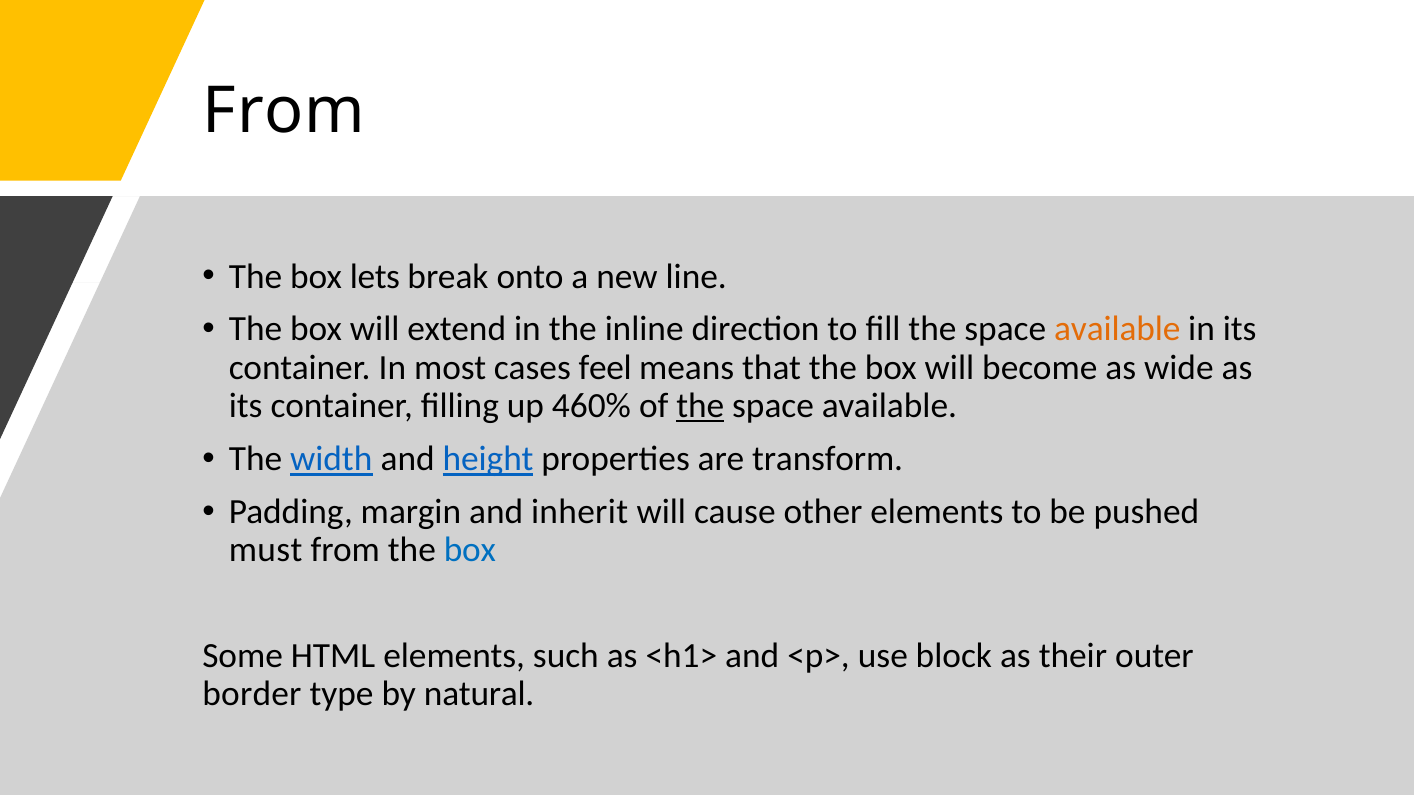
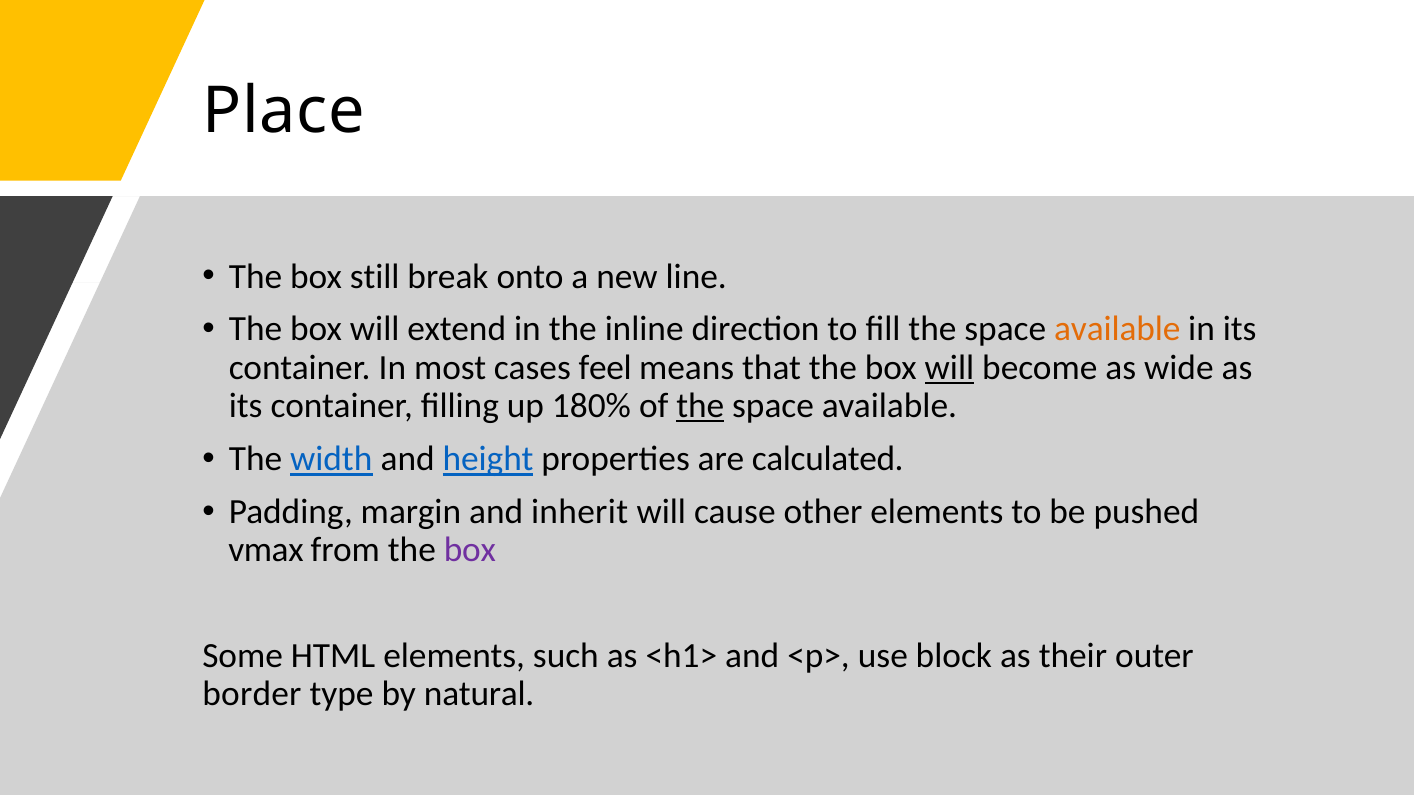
From: From -> Place (284, 111)
lets: lets -> still (375, 277)
will underline: none -> present (949, 368)
460%: 460% -> 180% (591, 406)
transform: transform -> calculated (828, 459)
must: must -> vmax (266, 550)
box colour: blue -> purple (470, 550)
